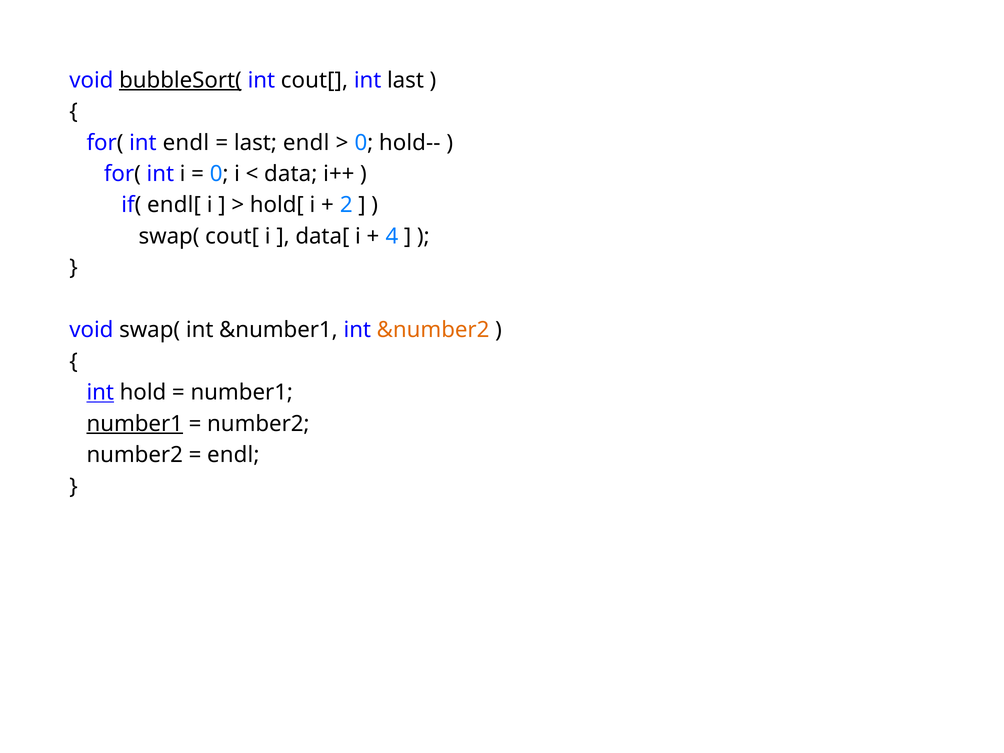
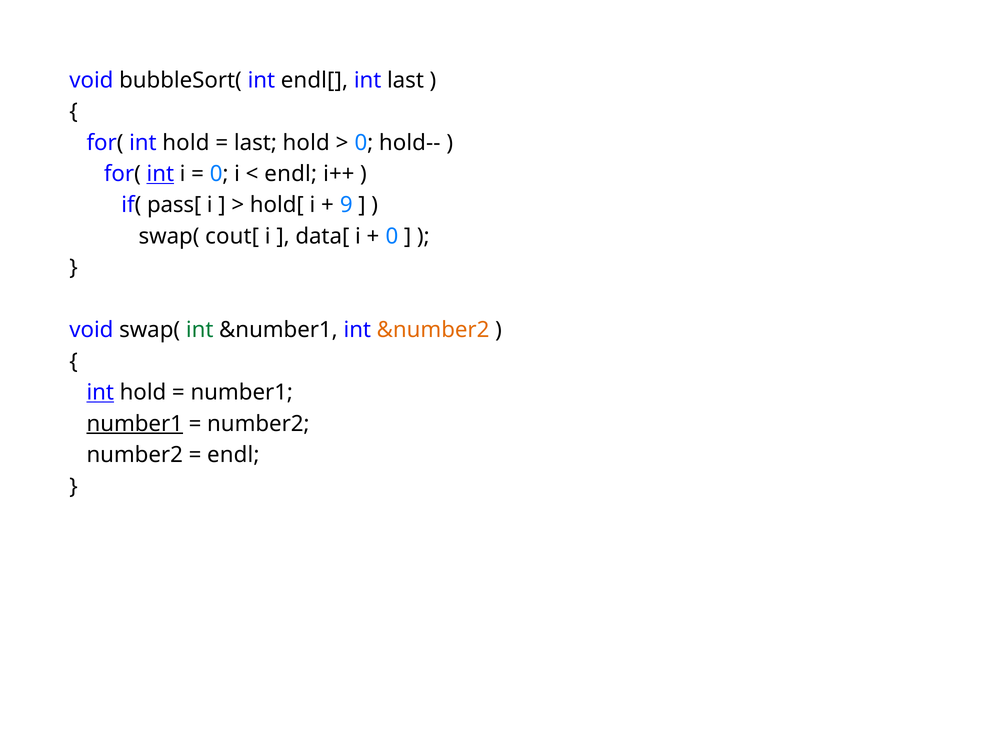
bubbleSort( underline: present -> none (180, 80)
int cout[: cout[ -> endl[ (314, 80)
for( int endl: endl -> hold (186, 143)
last endl: endl -> hold (306, 143)
int underline: none -> present (160, 174)
data: data -> endl (291, 174)
endl[: endl[ -> pass[ (174, 205)
2: 2 -> 9 (346, 205)
4: 4 -> 0 (392, 236)
int colour: black -> green (200, 330)
